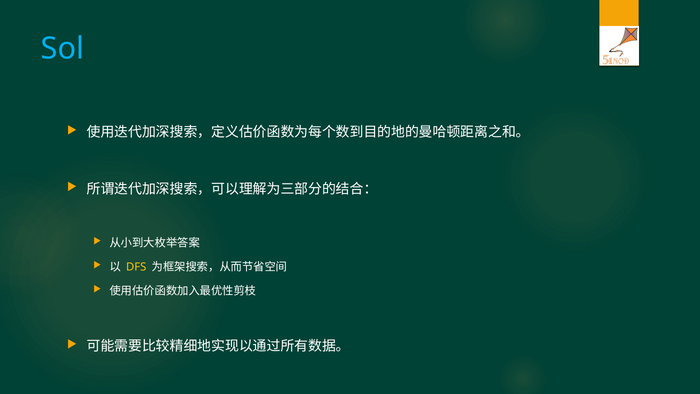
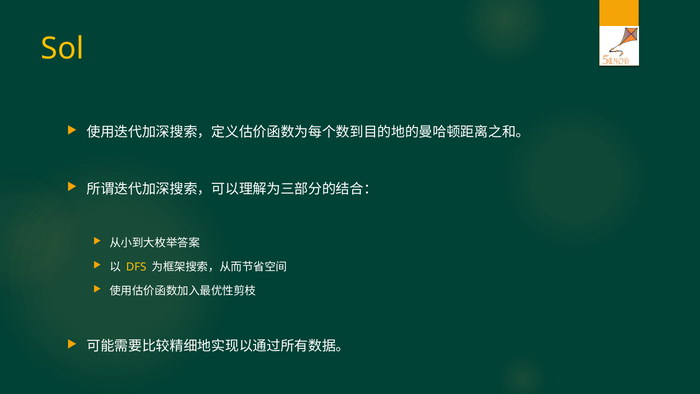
Sol colour: light blue -> yellow (62, 48)
